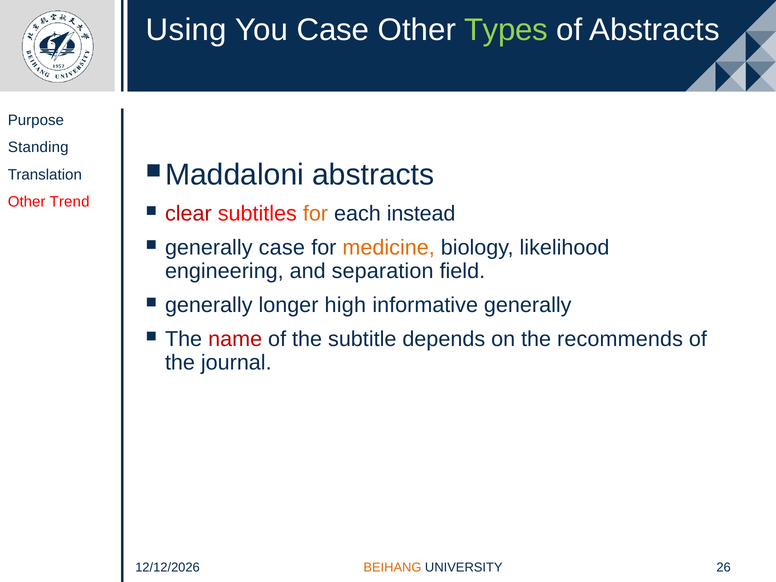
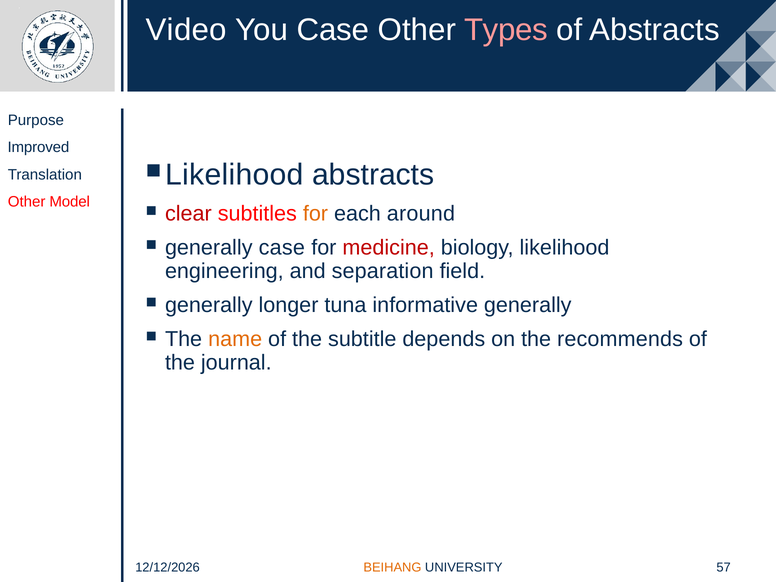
Using: Using -> Video (186, 30)
Types colour: light green -> pink (506, 30)
Standing: Standing -> Improved (38, 148)
Maddaloni: Maddaloni -> Likelihood (234, 175)
Trend: Trend -> Model (70, 202)
instead: instead -> around (421, 214)
medicine colour: orange -> red (389, 248)
high: high -> tuna (345, 305)
name colour: red -> orange (235, 339)
26: 26 -> 57 (724, 567)
